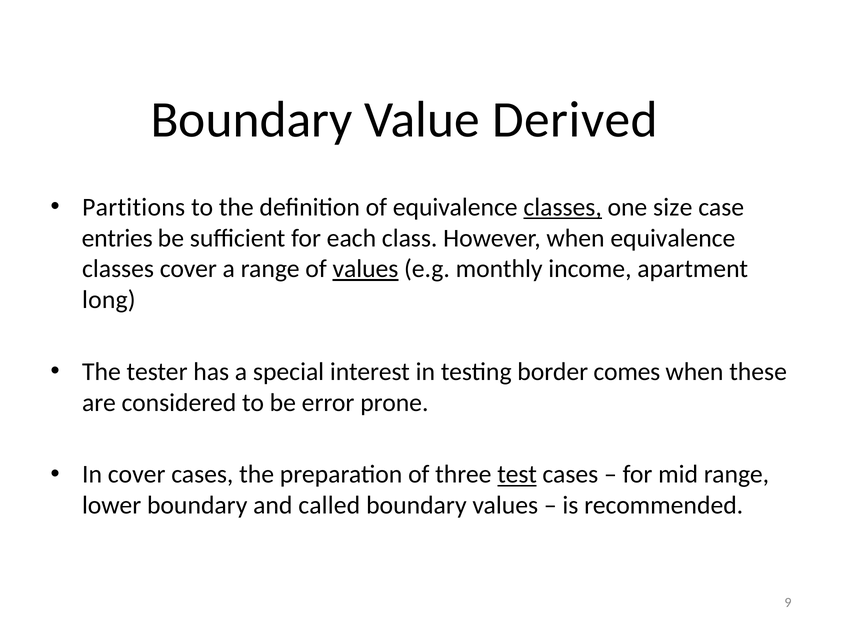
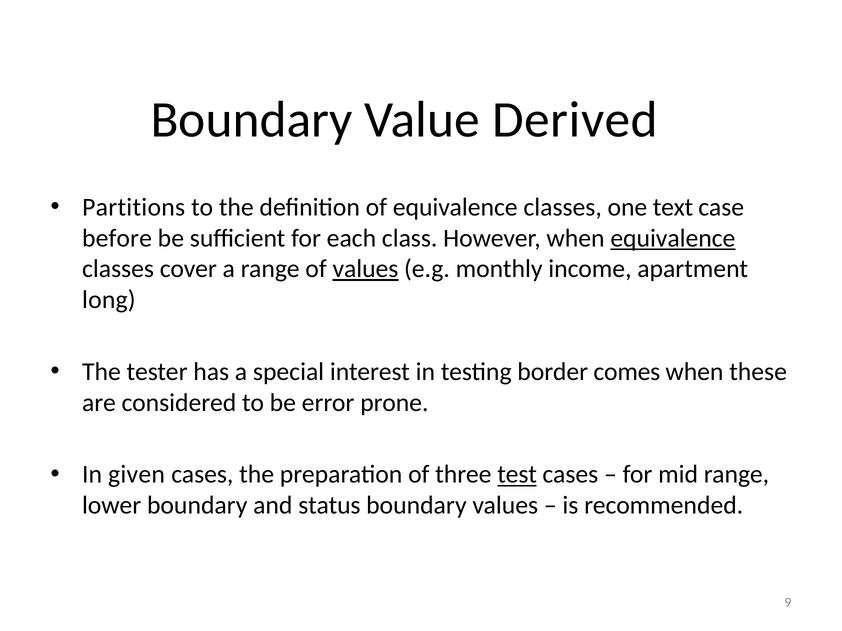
classes underline: present -> none (563, 207)
size: size -> text (673, 207)
entries: entries -> before (117, 238)
equivalence underline: none -> present (673, 238)
In cover: cover -> given (136, 475)
called: called -> status (329, 506)
